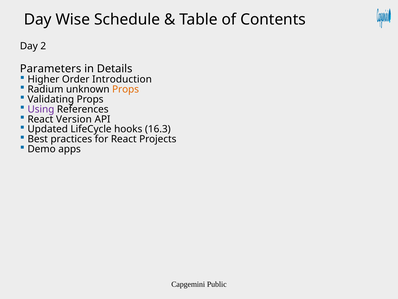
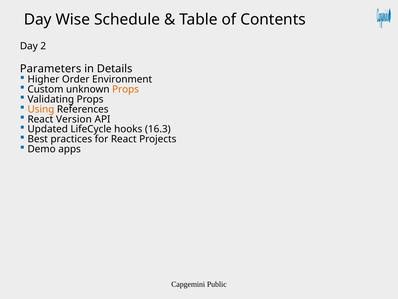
Introduction: Introduction -> Environment (122, 79)
Radium: Radium -> Custom (45, 89)
Using colour: purple -> orange (41, 109)
